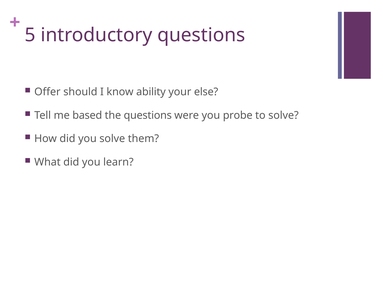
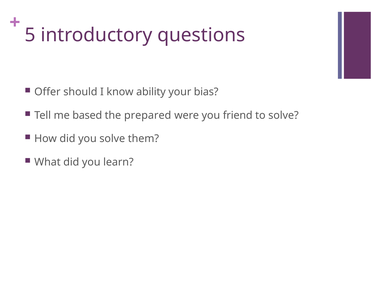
else: else -> bias (206, 92)
the questions: questions -> prepared (148, 115)
probe: probe -> friend (238, 115)
